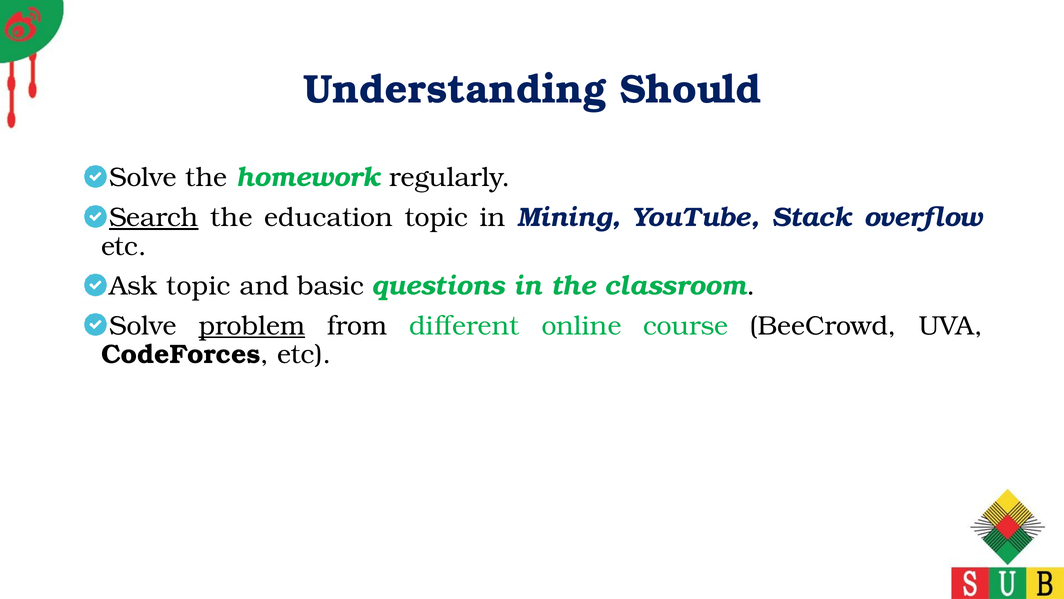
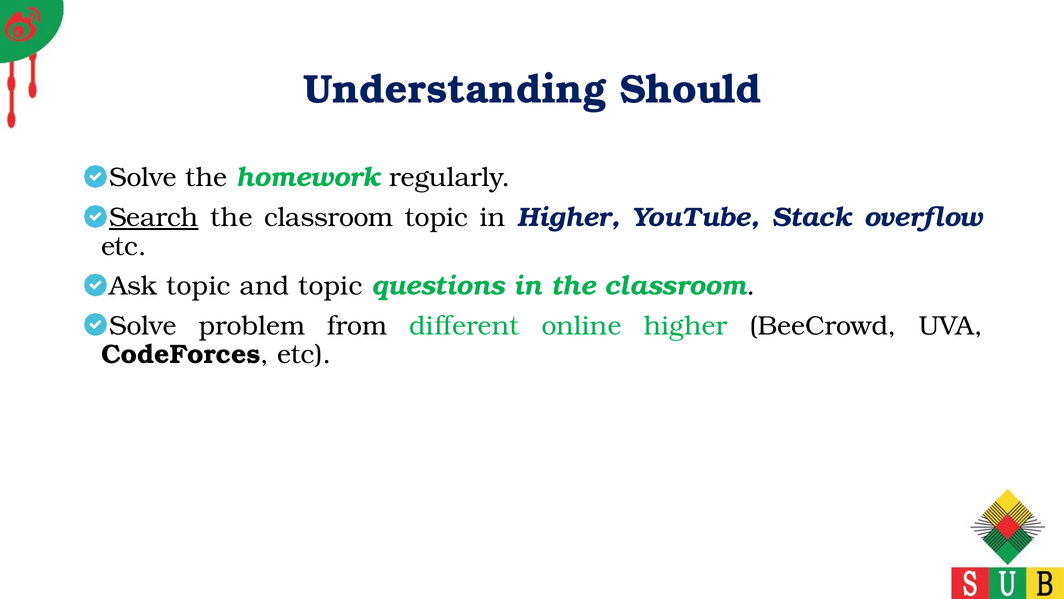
education: education -> classroom (329, 217)
in Mining: Mining -> Higher (569, 217)
and basic: basic -> topic (330, 286)
problem underline: present -> none (252, 326)
online course: course -> higher (686, 326)
